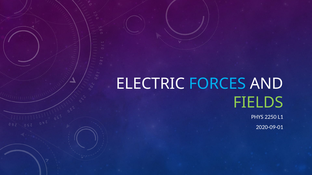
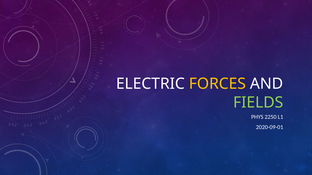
FORCES colour: light blue -> yellow (217, 84)
